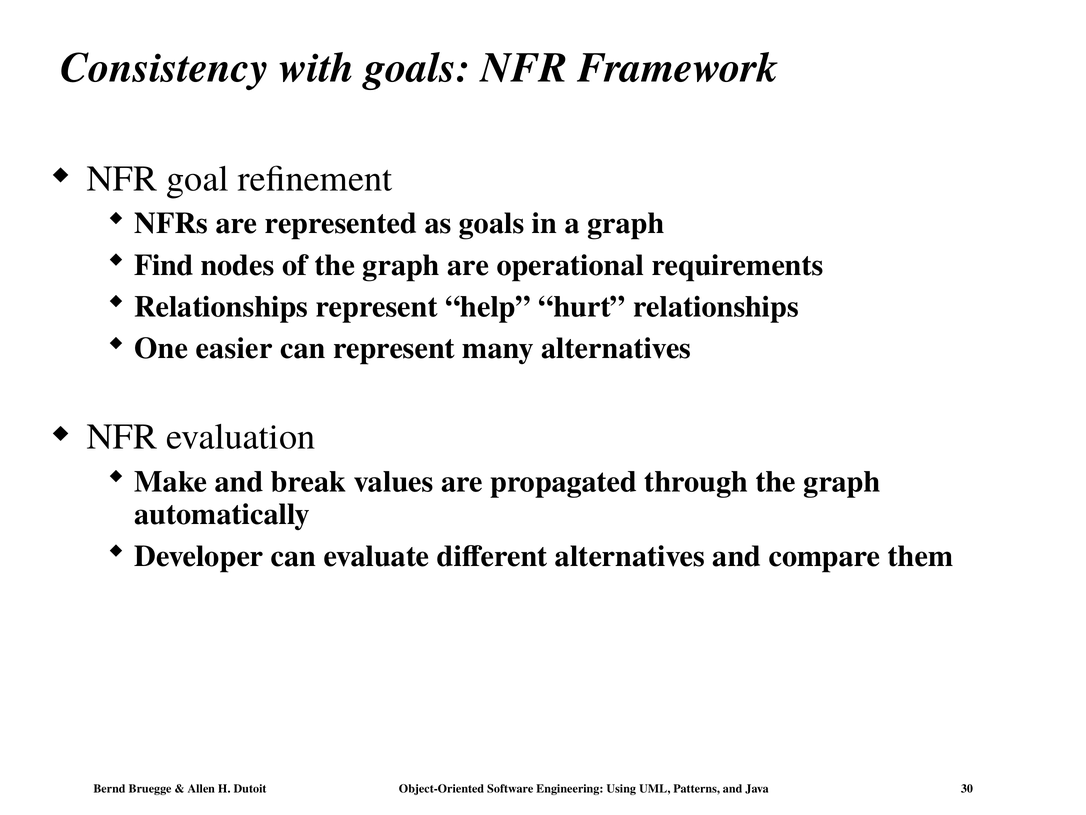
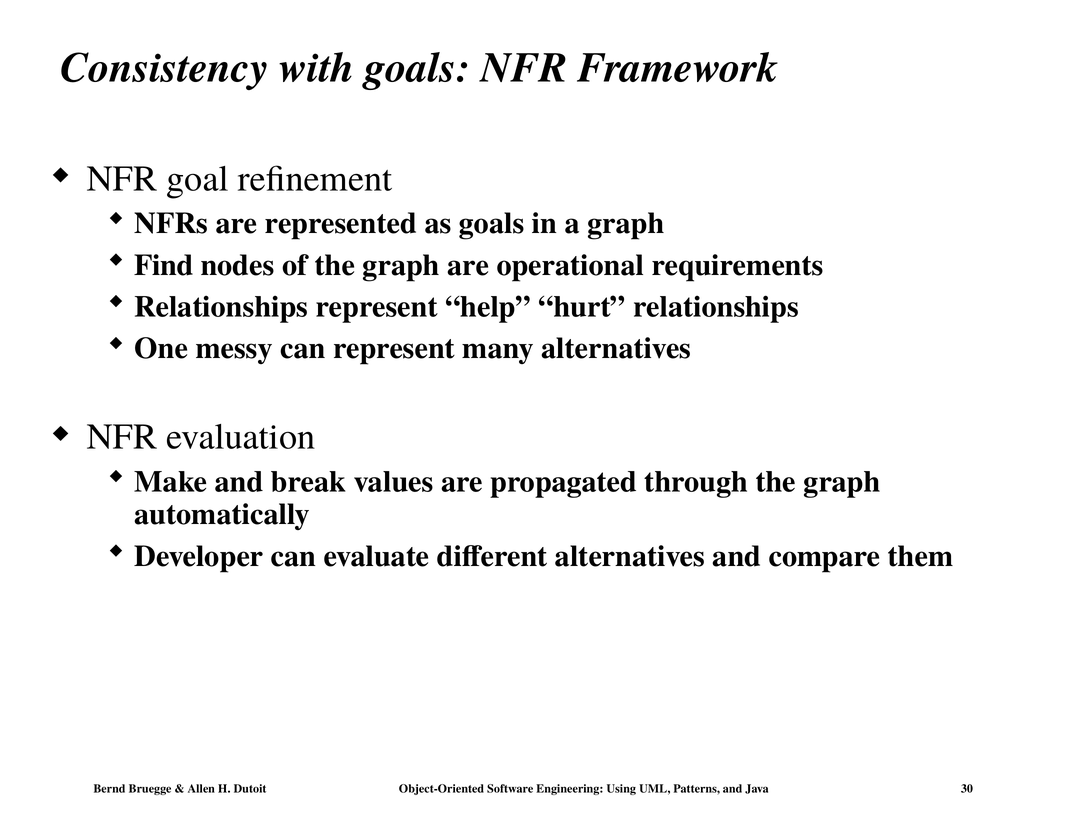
easier: easier -> messy (234, 348)
